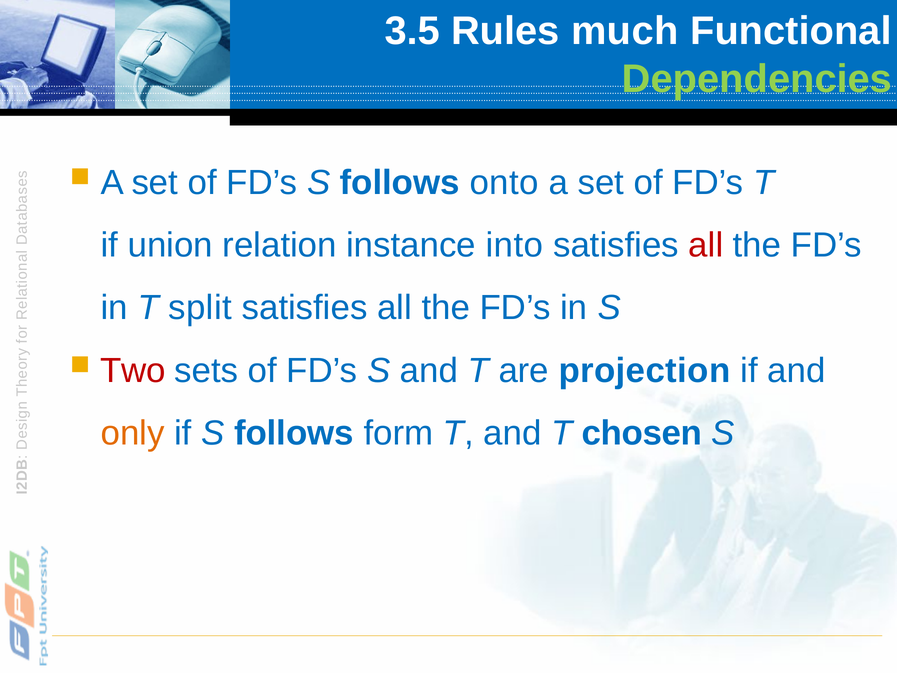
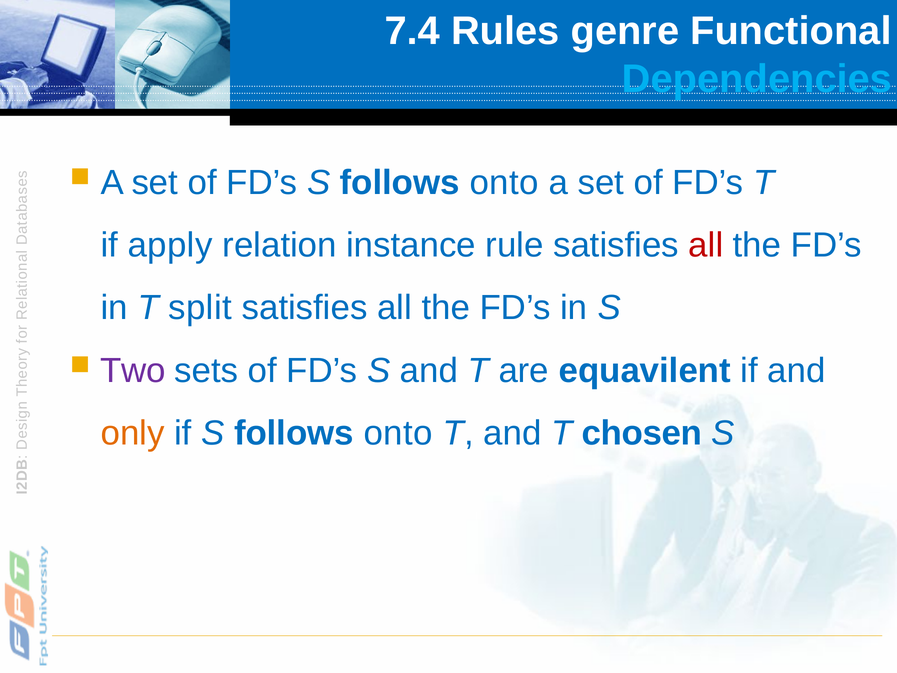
3.5: 3.5 -> 7.4 (412, 31)
much: much -> genre (625, 31)
Dependencies colour: light green -> light blue (757, 79)
union: union -> apply (170, 245)
into: into -> rule (515, 245)
Two colour: red -> purple (133, 370)
projection: projection -> equavilent (645, 370)
if S follows form: form -> onto (398, 433)
